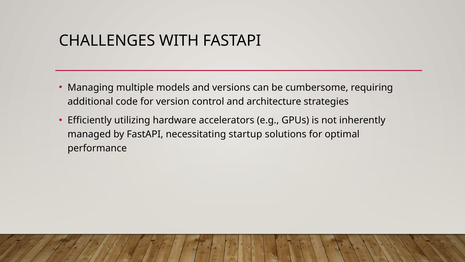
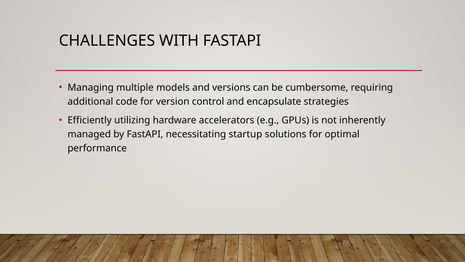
architecture: architecture -> encapsulate (274, 101)
